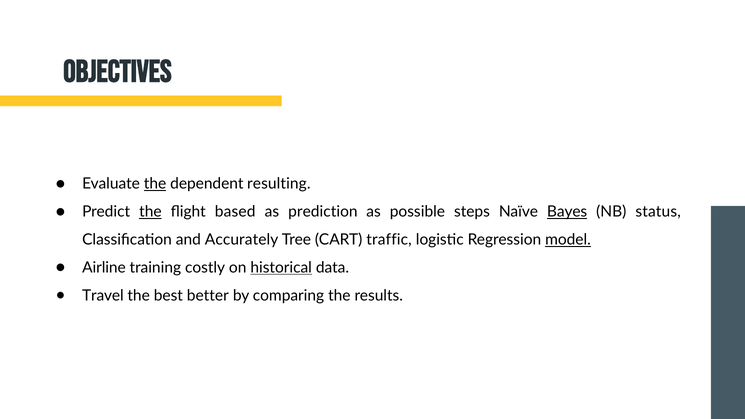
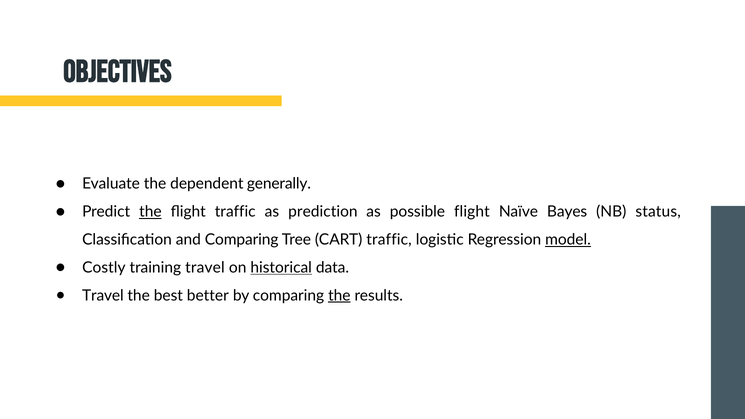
the underline: present -> none (155, 184)
resulting: resulting -> generally (279, 184)
flight based: based -> traffic (235, 212)
possible steps: steps -> flight (472, 212)
Bayes underline: present -> none (567, 212)
and Accurately: Accurately -> Comparing (242, 240)
Airline: Airline -> Costly (104, 268)
training costly: costly -> travel (205, 268)
the underline: none -> present (339, 296)
